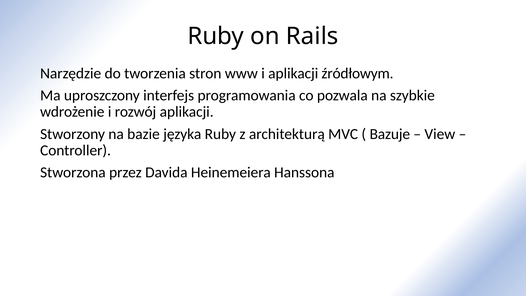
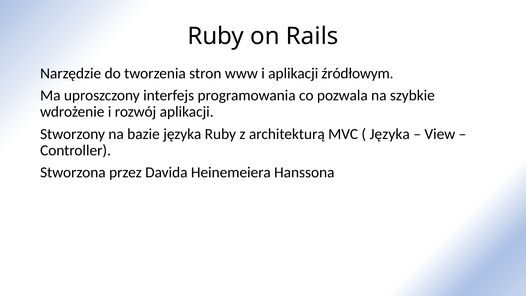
Bazuje: Bazuje -> Języka (390, 134)
